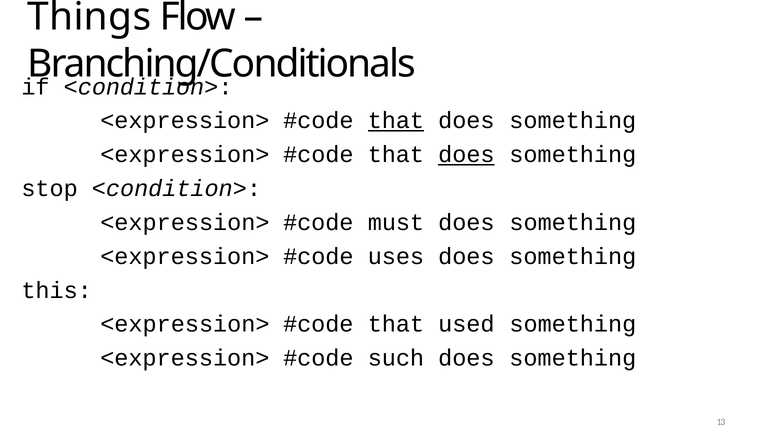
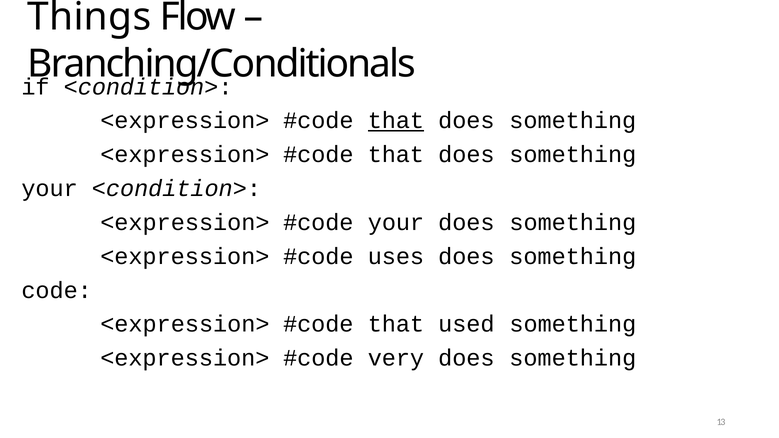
does underline: present -> none (466, 155)
stop: stop -> your (50, 189)
must: must -> your (396, 223)
this: this -> code (57, 290)
such: such -> very (396, 358)
